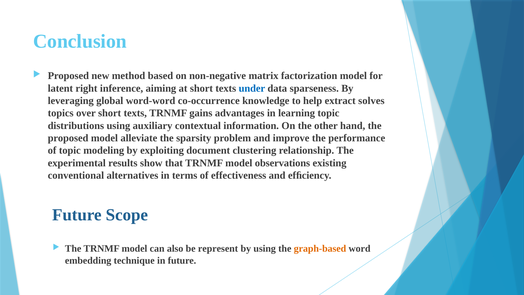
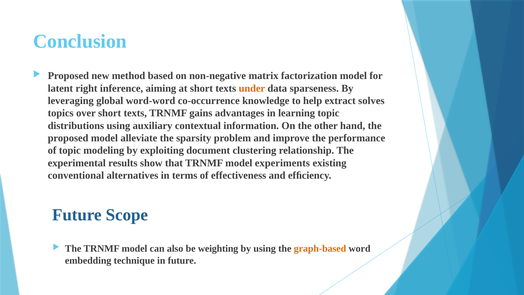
under colour: blue -> orange (252, 88)
observations: observations -> experiments (282, 163)
represent: represent -> weighting (218, 249)
